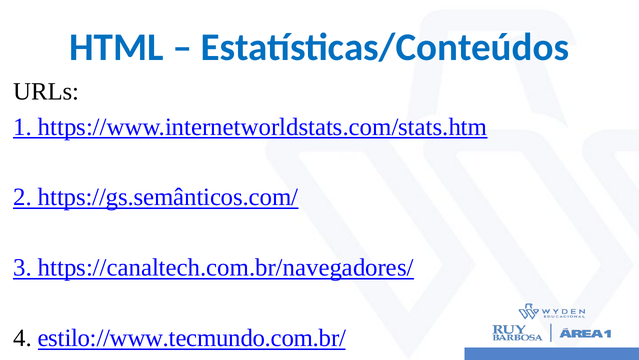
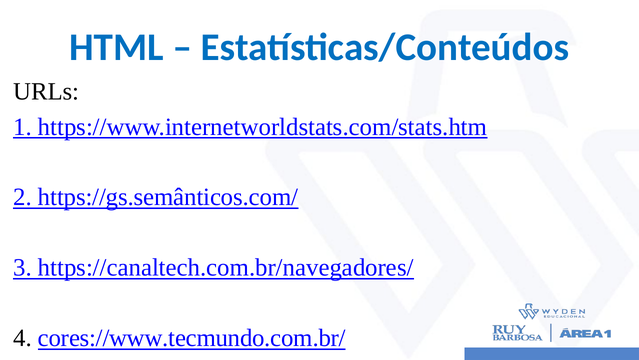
estilo://www.tecmundo.com.br/: estilo://www.tecmundo.com.br/ -> cores://www.tecmundo.com.br/ (192, 338)
